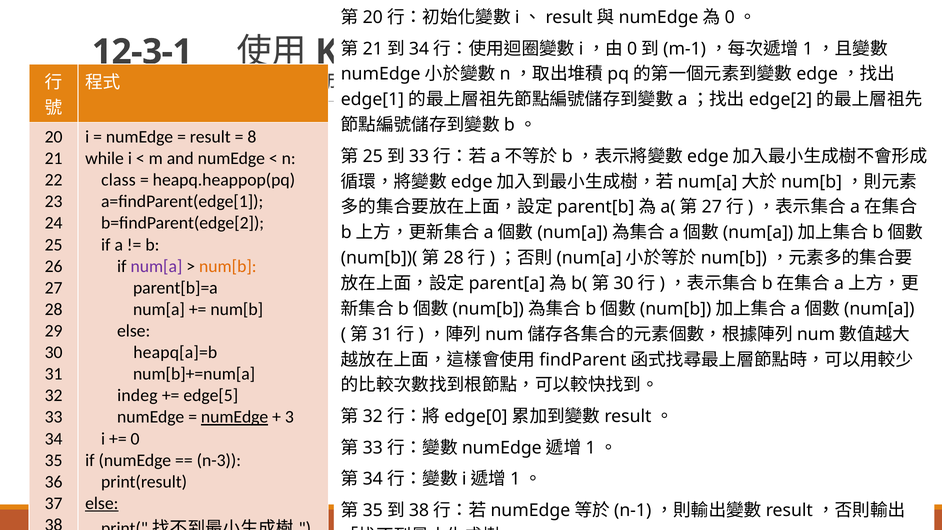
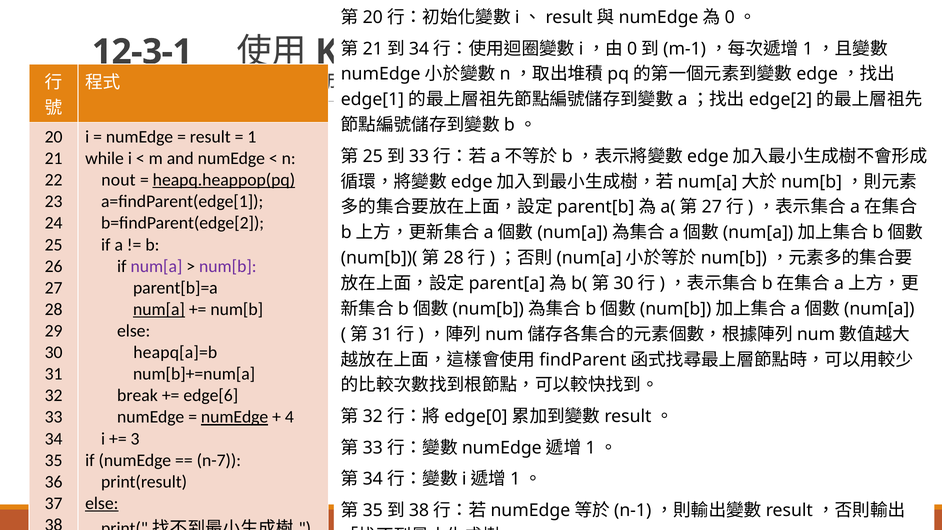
8: 8 -> 1 (252, 137)
class: class -> nout (118, 180)
heapq.heappop(pq underline: none -> present (224, 180)
num[b colour: orange -> purple (228, 266)
num[a underline: none -> present (159, 309)
indeg: indeg -> break (137, 396)
edge[5: edge[5 -> edge[6 (211, 396)
3: 3 -> 4 (289, 417)
0: 0 -> 3 (135, 439)
n-3: n-3 -> n-7 (219, 460)
